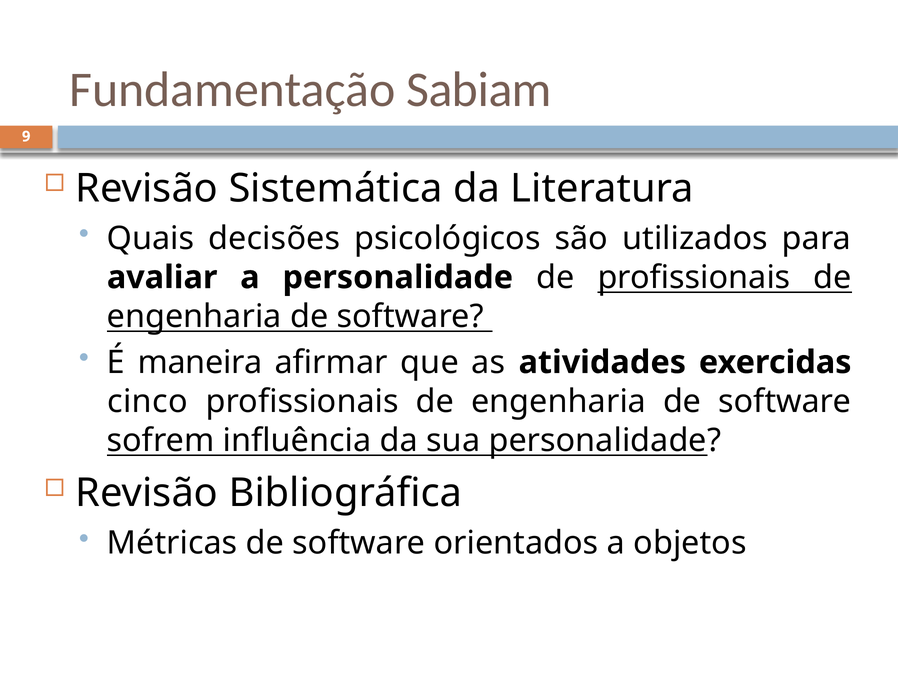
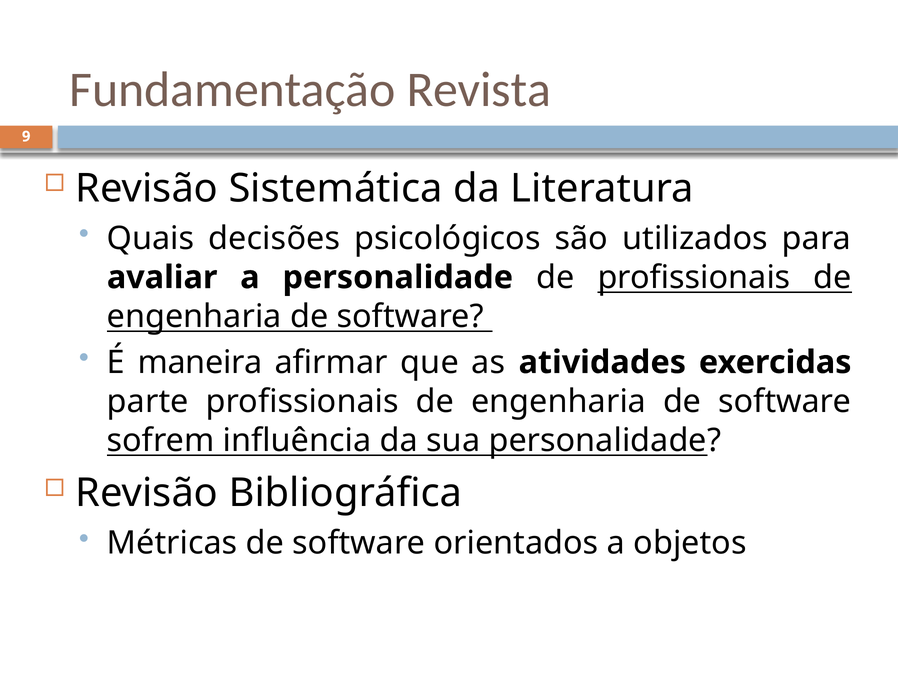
Sabiam: Sabiam -> Revista (479, 90)
cinco: cinco -> parte (148, 401)
